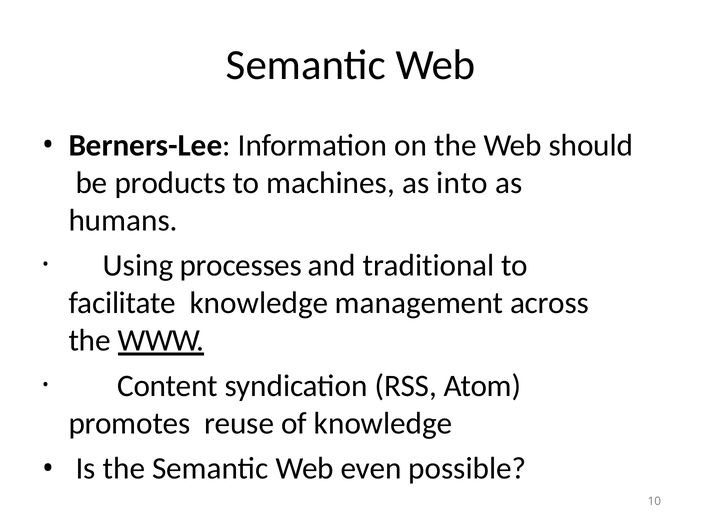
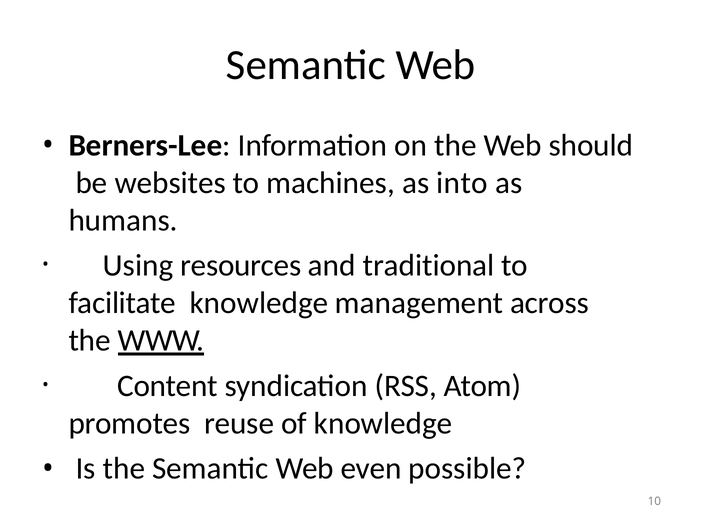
products: products -> websites (170, 183)
processes: processes -> resources (241, 266)
